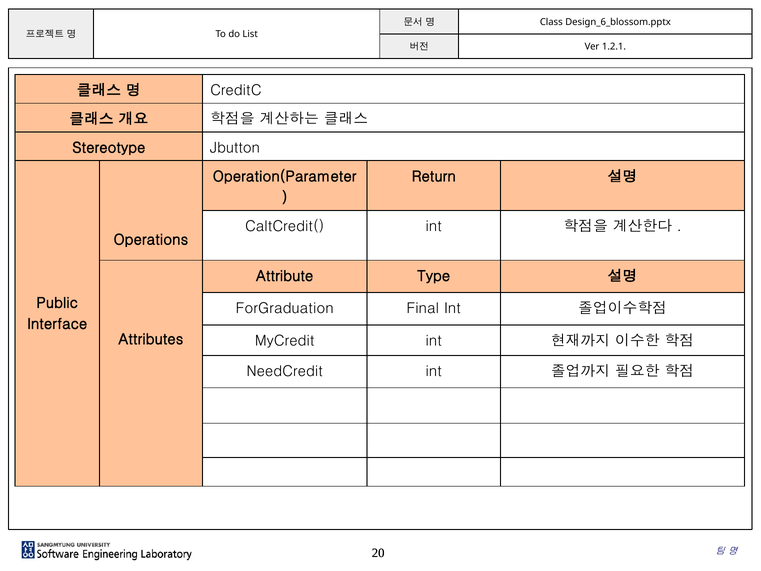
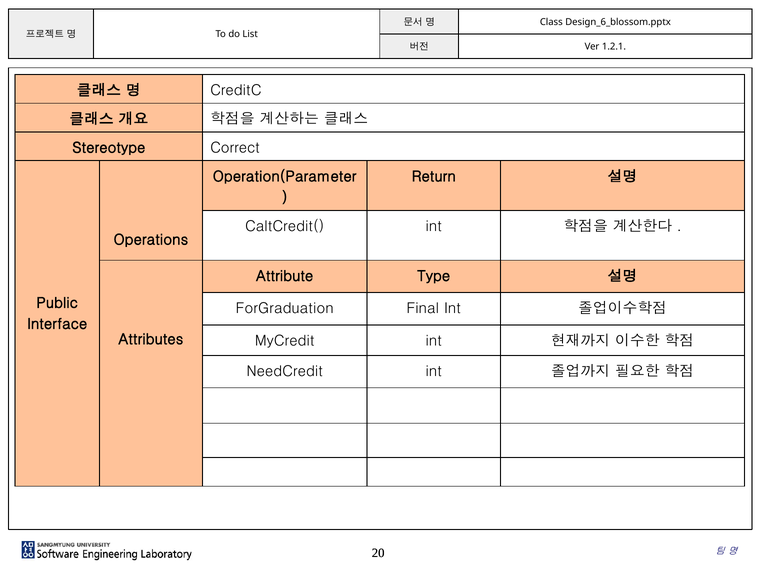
Jbutton: Jbutton -> Correct (235, 148)
